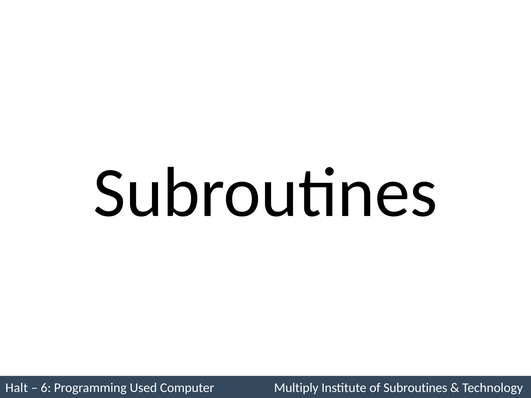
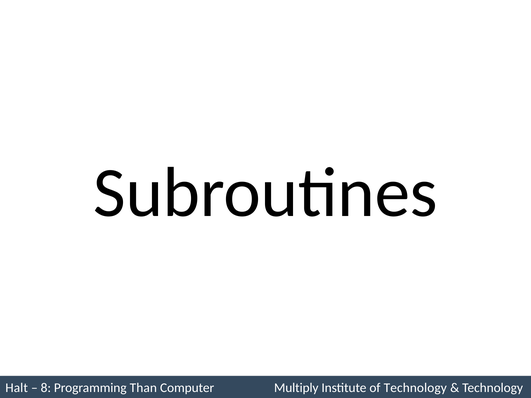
6: 6 -> 8 (46, 388)
Used: Used -> Than (143, 388)
of Subroutines: Subroutines -> Technology (415, 388)
